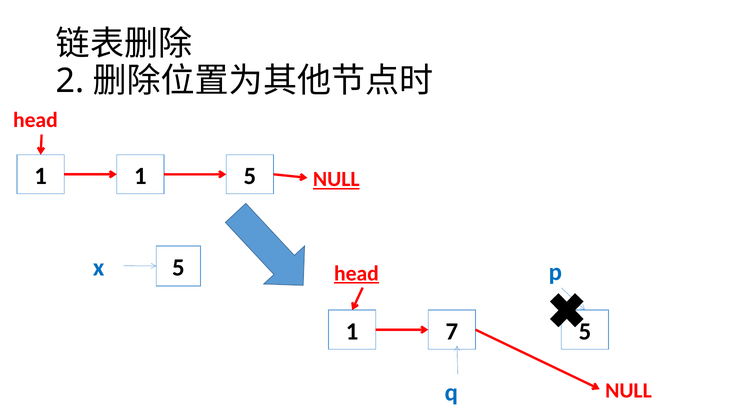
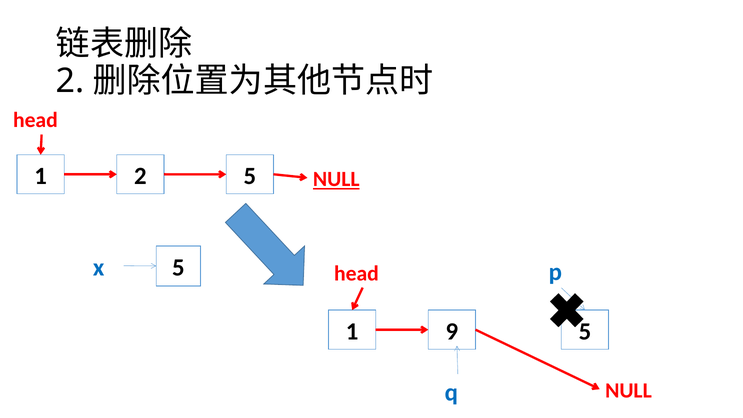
1 1: 1 -> 2 (140, 176)
head underline: present -> none (356, 273)
7: 7 -> 9 (452, 331)
